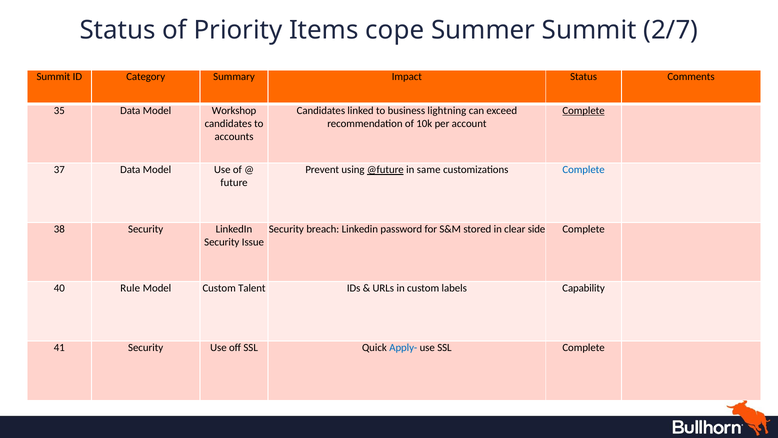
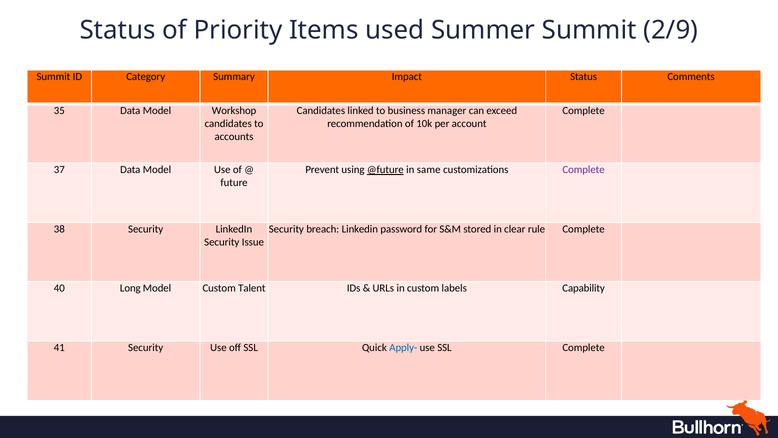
cope: cope -> used (395, 30)
2/7: 2/7 -> 2/9 (671, 30)
lightning: lightning -> manager (447, 110)
Complete underline: present -> none (584, 110)
Complete colour: blue -> purple (584, 170)
side: side -> rule (536, 229)
Rule: Rule -> Long (130, 288)
